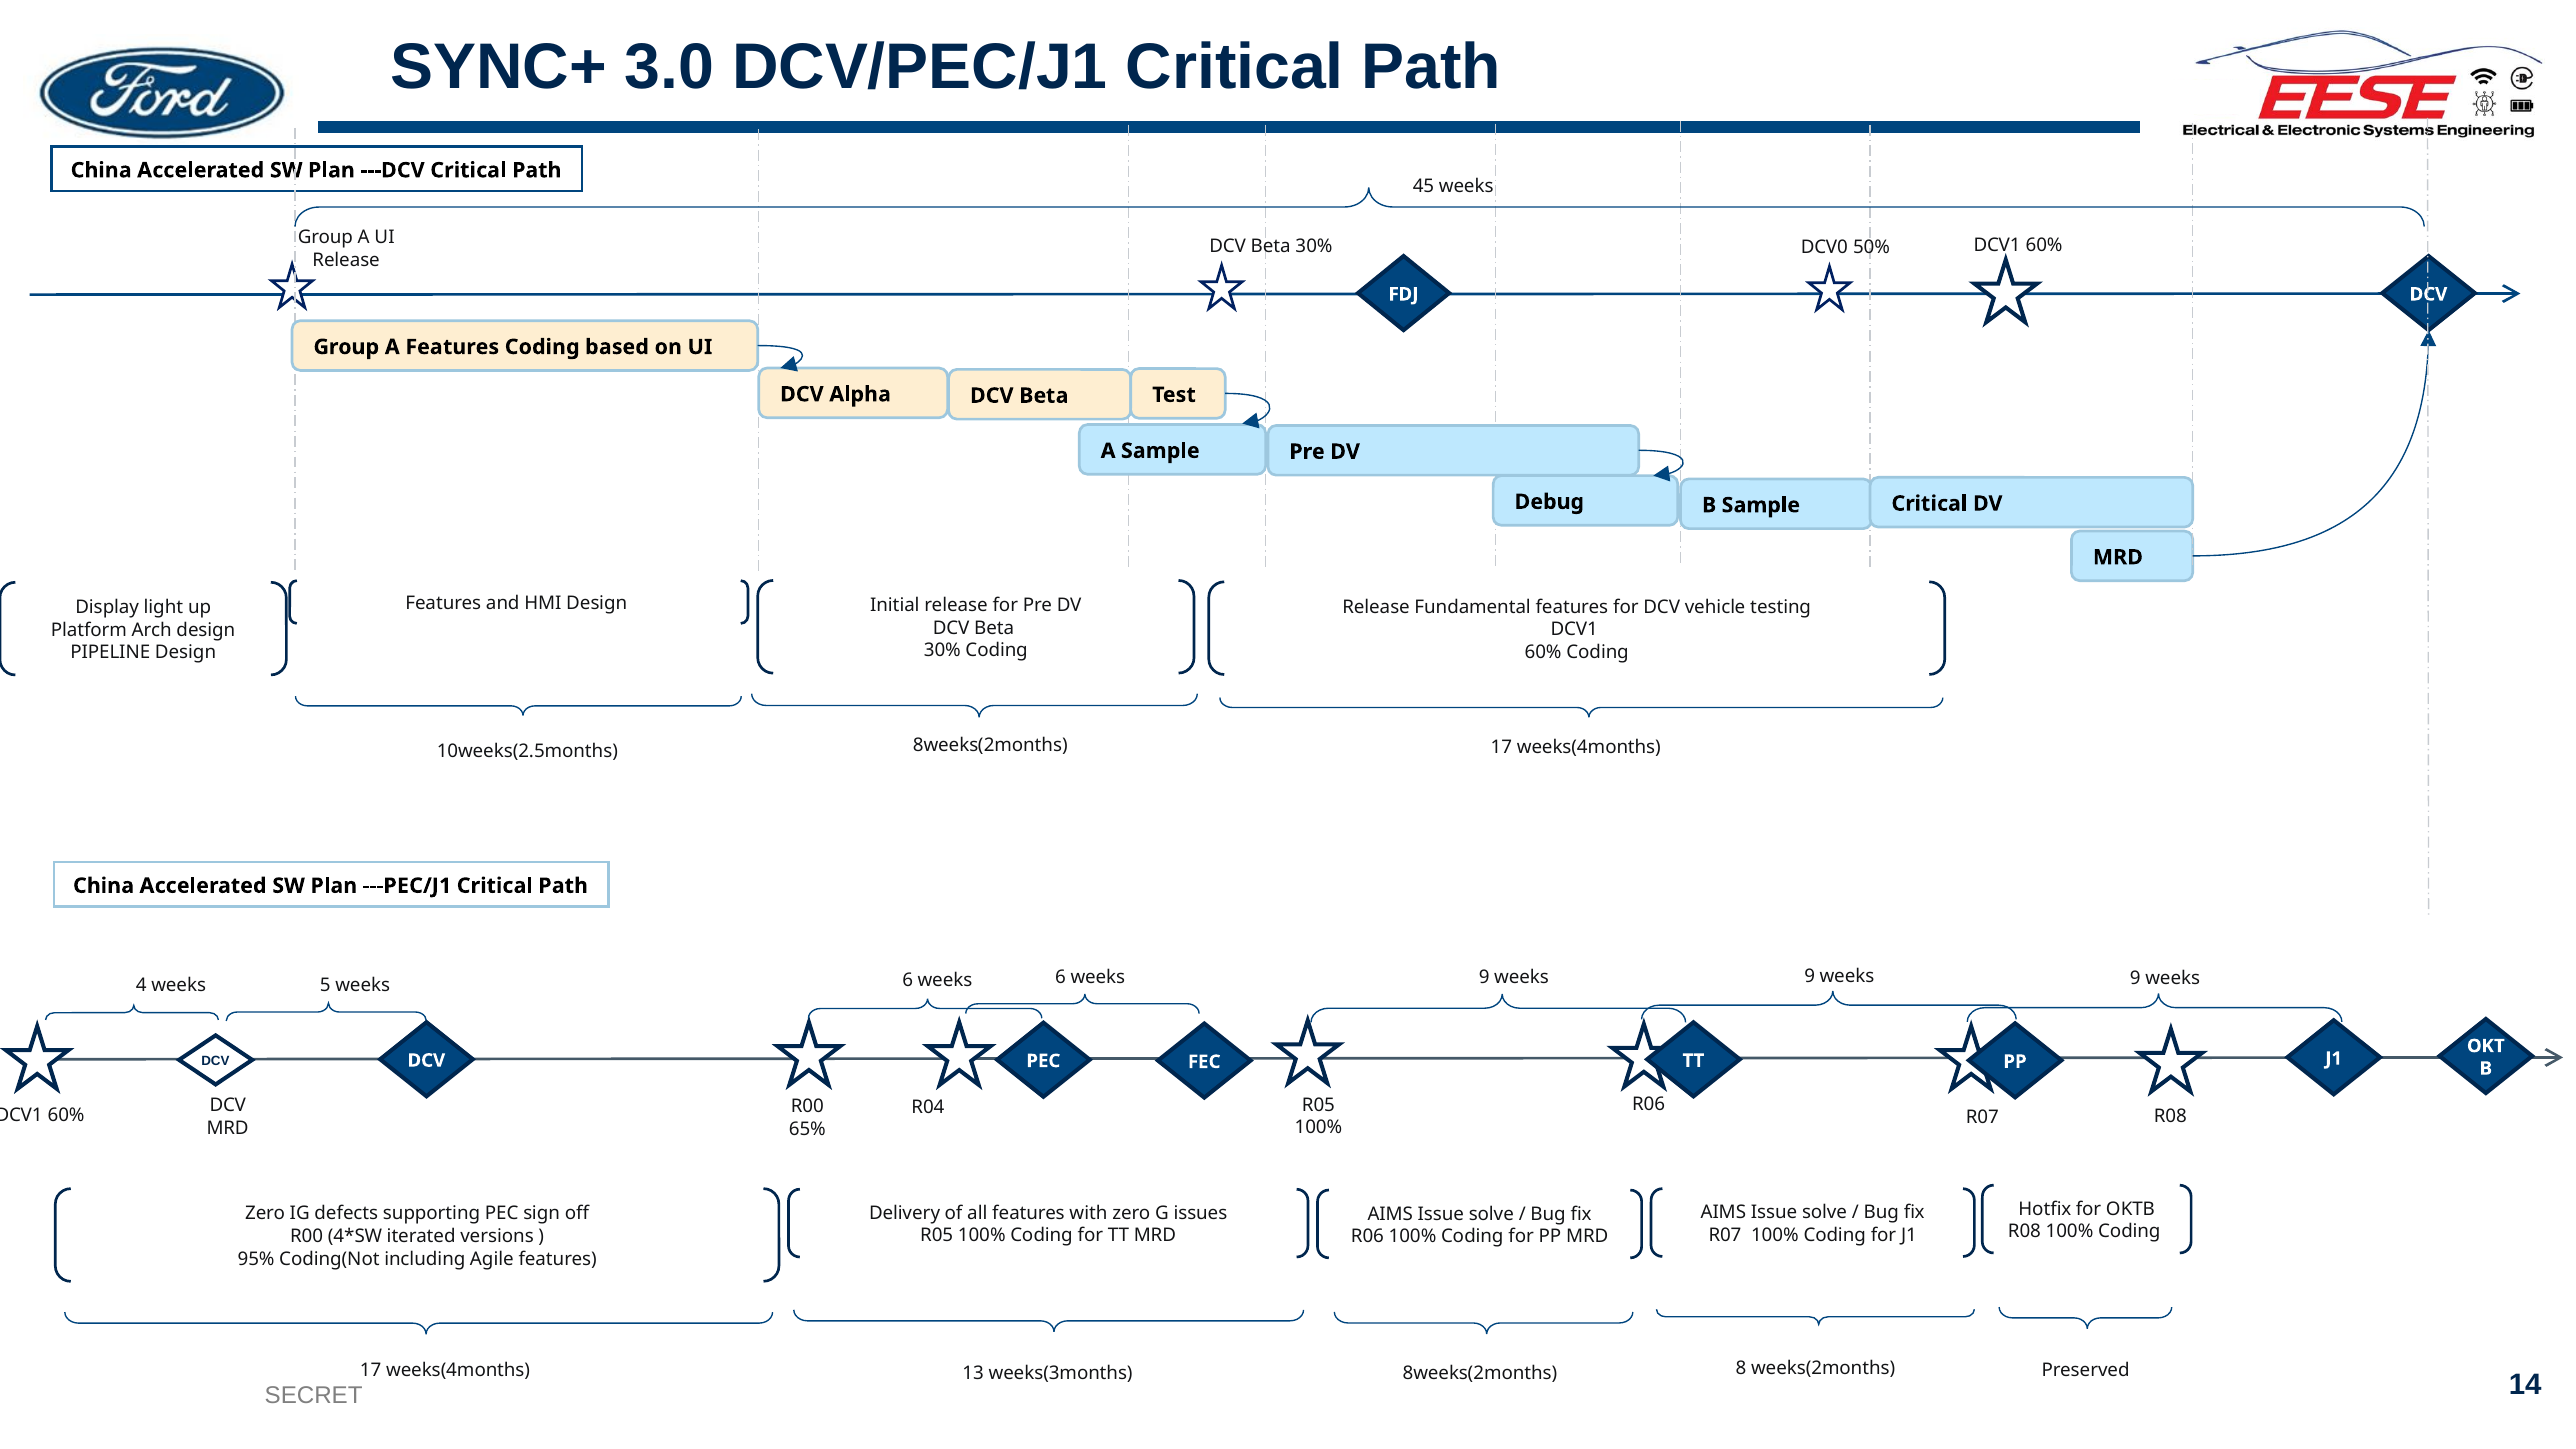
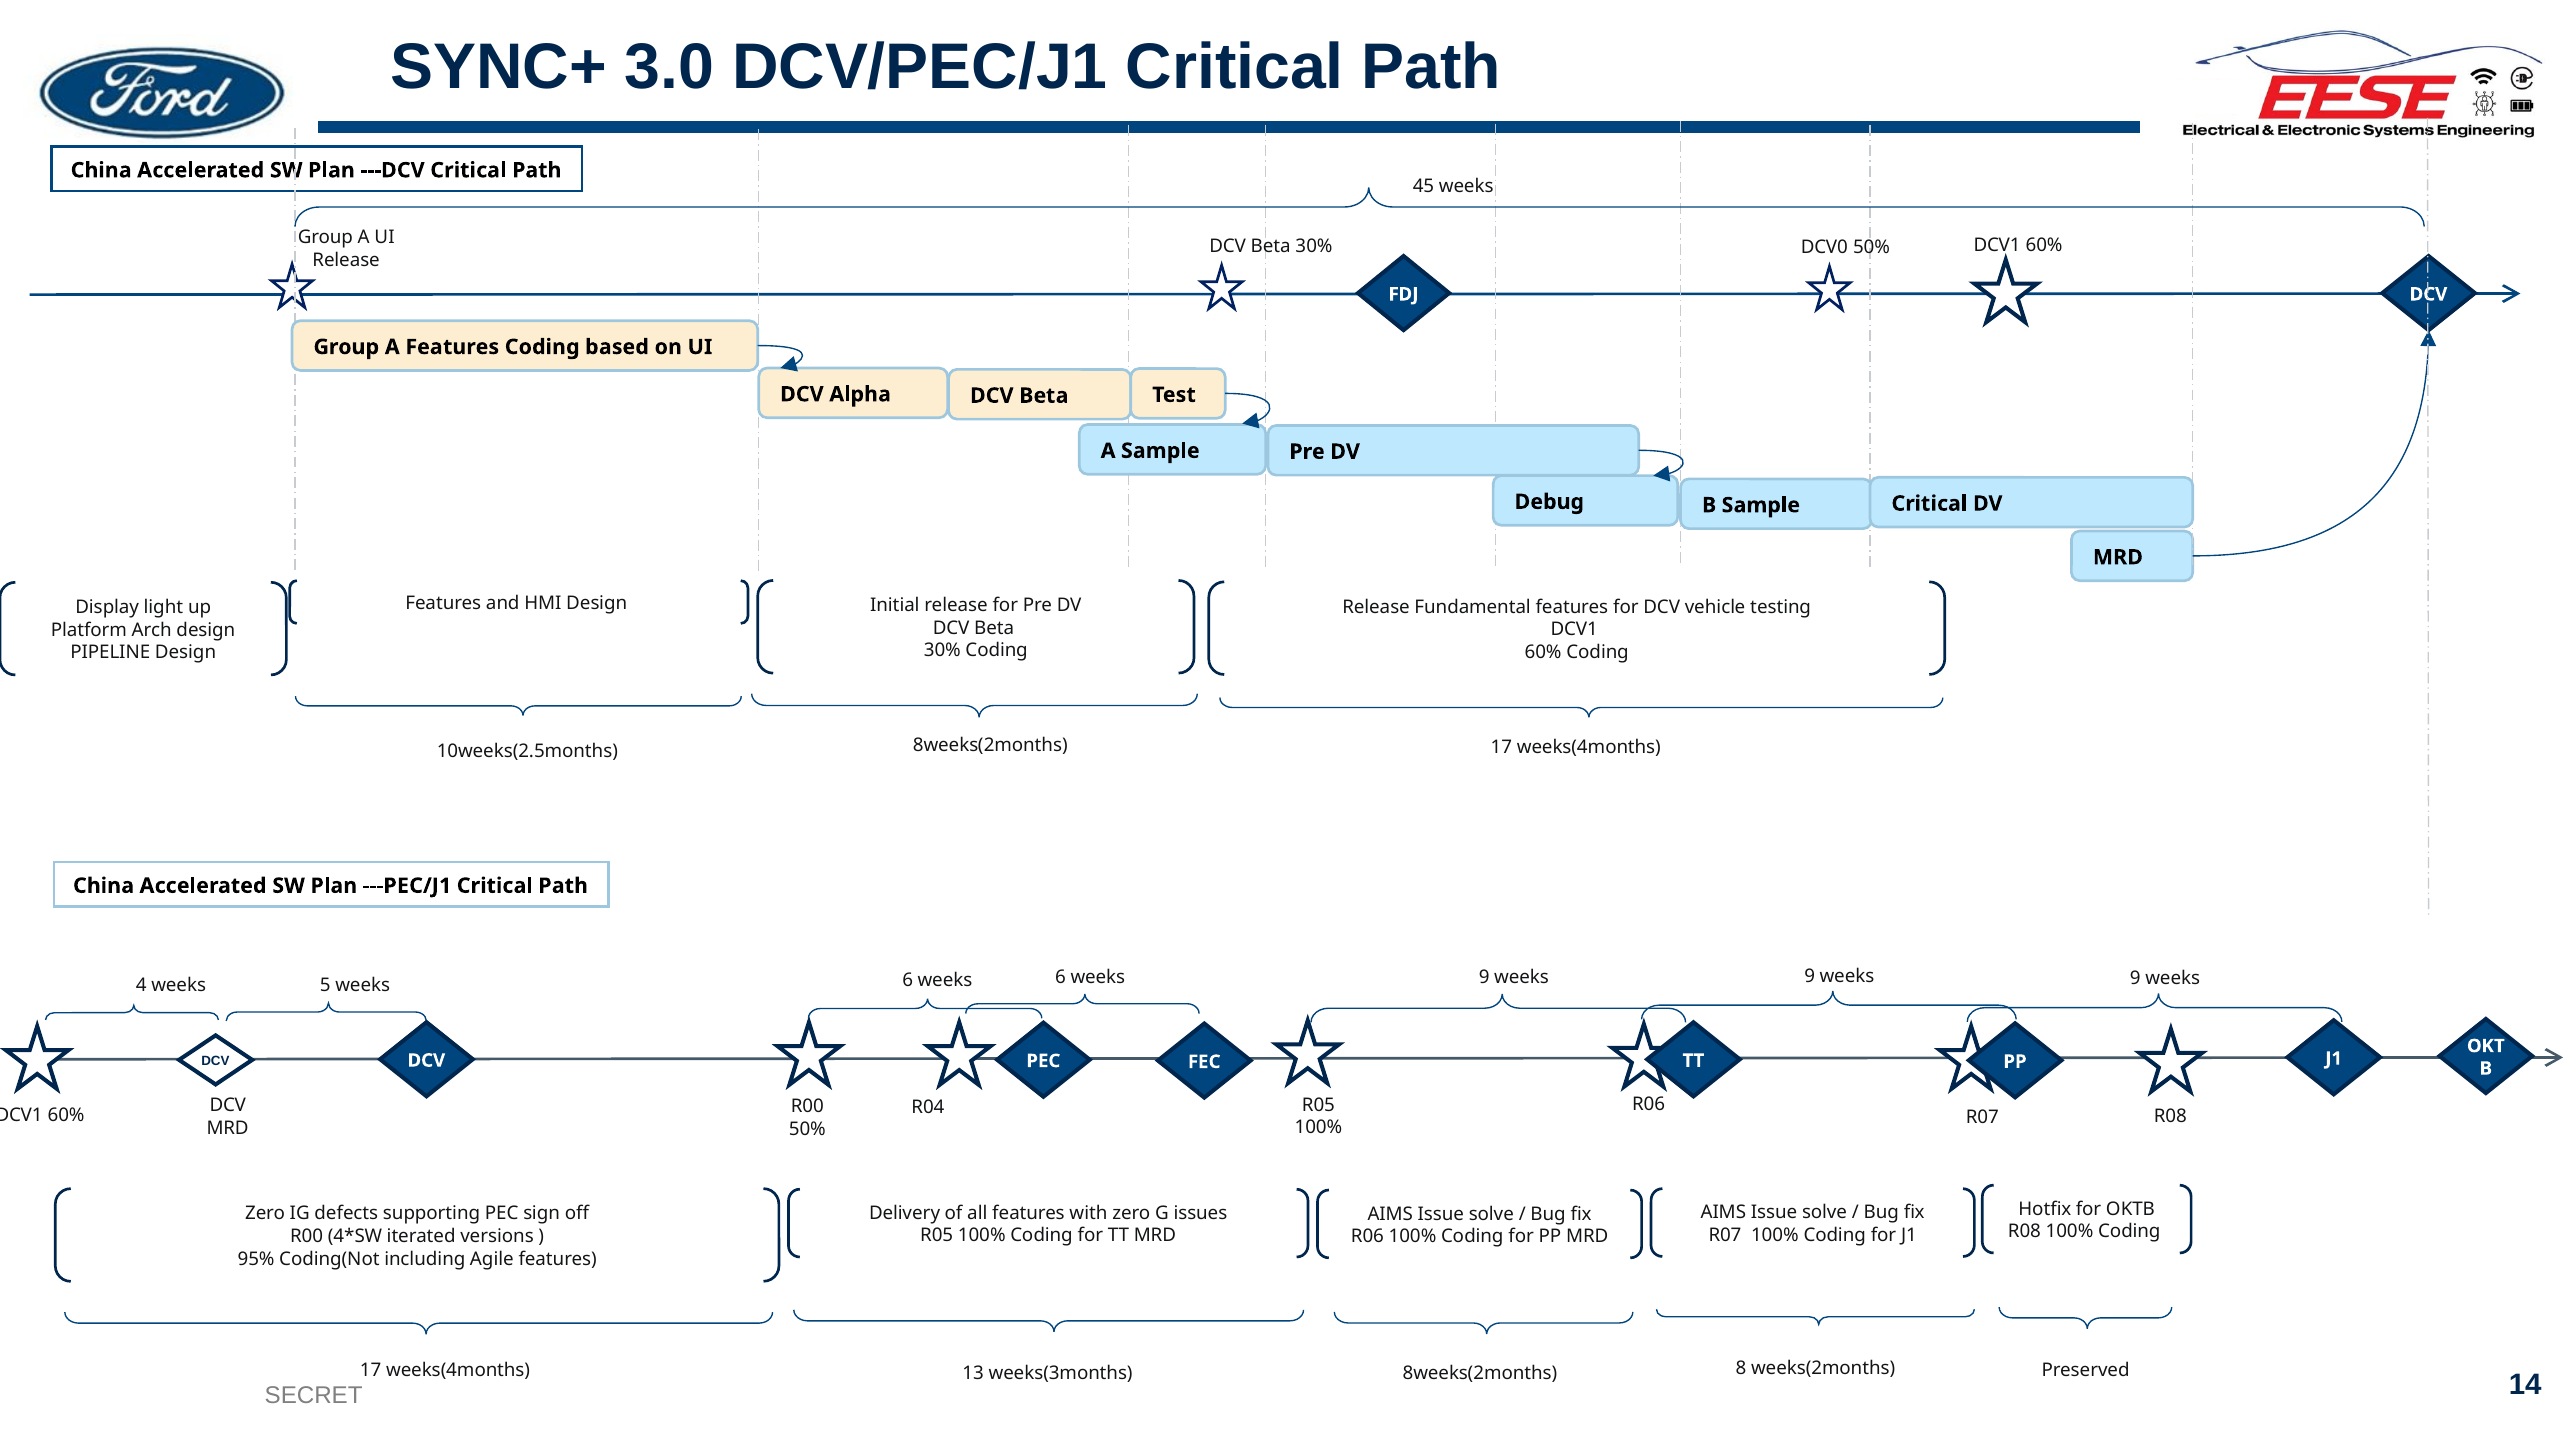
65%: 65% -> 50% (807, 1129)
